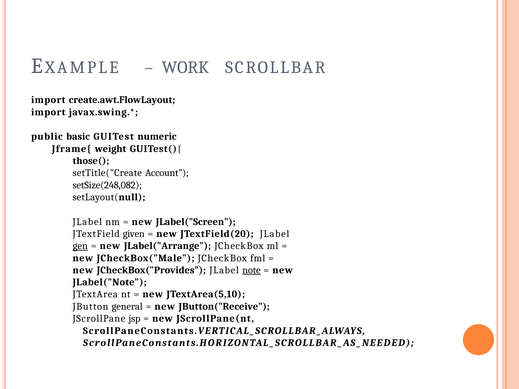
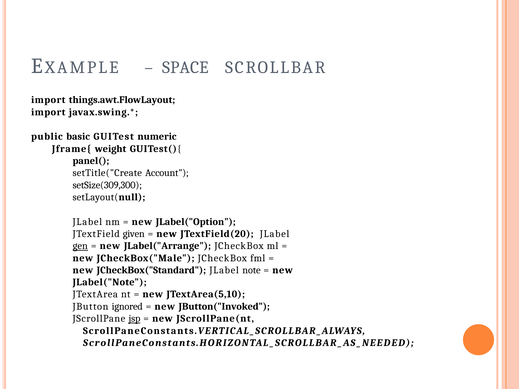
WORK: WORK -> SPACE (185, 67)
create.awt.FlowLayout: create.awt.FlowLayout -> things.awt.FlowLayout (122, 100)
those(: those( -> panel( (91, 161)
setSize(248,082: setSize(248,082 -> setSize(309,300 (107, 185)
JLabel("Screen: JLabel("Screen -> JLabel("Option (196, 222)
JCheckBox("Provides: JCheckBox("Provides -> JCheckBox("Standard (151, 270)
note underline: present -> none (251, 270)
general: general -> ignored (127, 307)
JButton("Receive: JButton("Receive -> JButton("Invoked (224, 307)
jsp underline: none -> present (135, 319)
